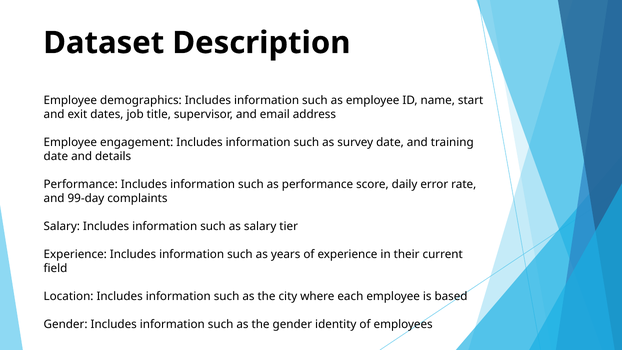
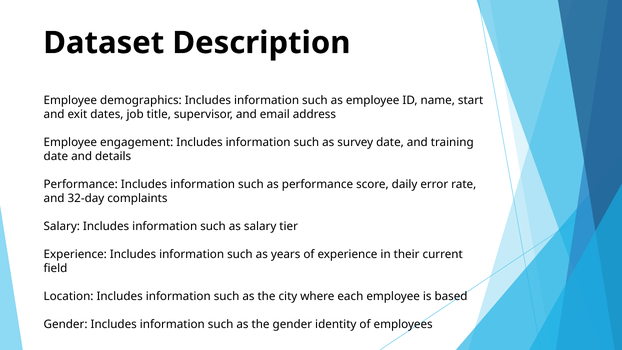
99-day: 99-day -> 32-day (86, 198)
